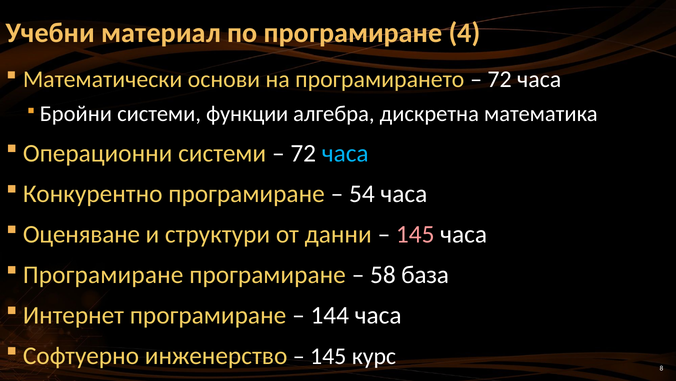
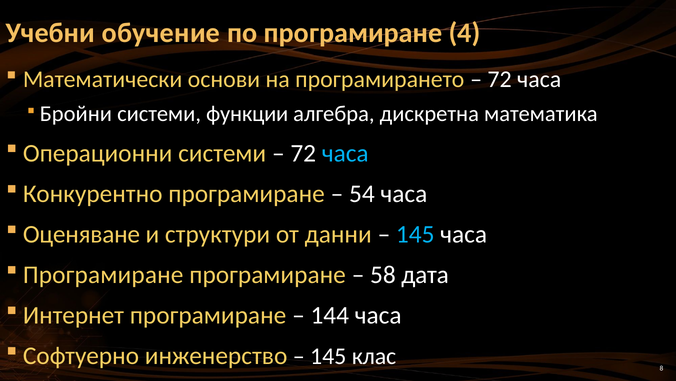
материал: материал -> обучение (161, 33)
145 colour: pink -> light blue (415, 234)
база: база -> дата (425, 274)
курс: курс -> клас (374, 356)
